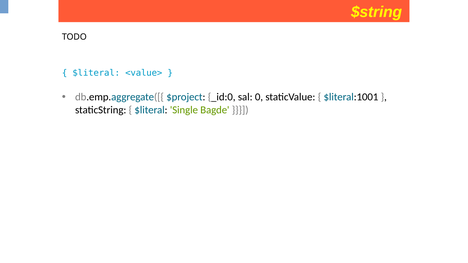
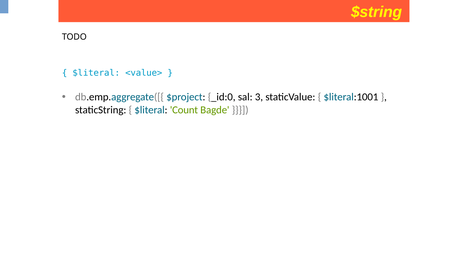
0: 0 -> 3 (259, 97)
Single: Single -> Count (184, 110)
